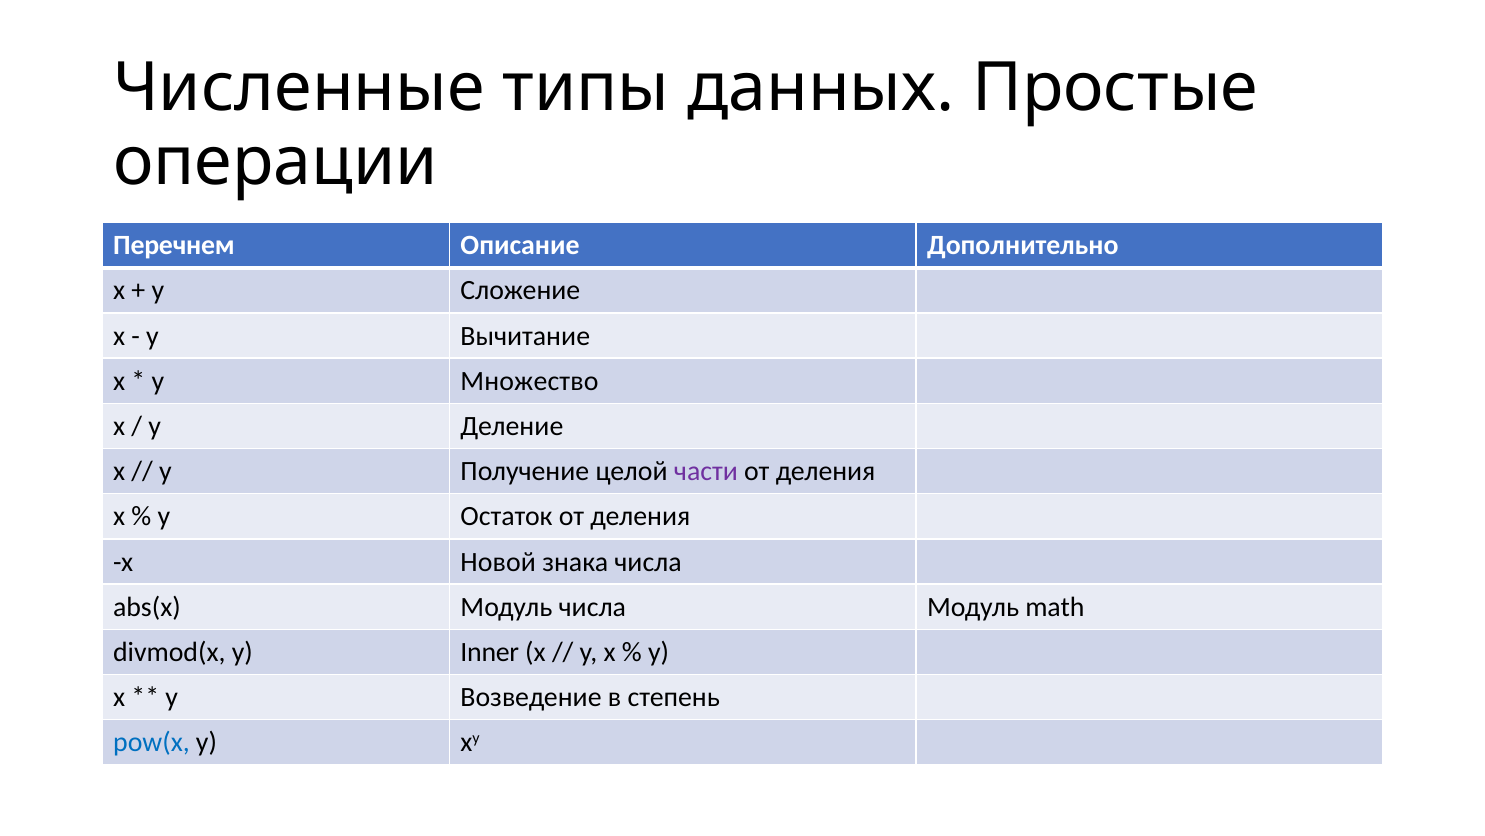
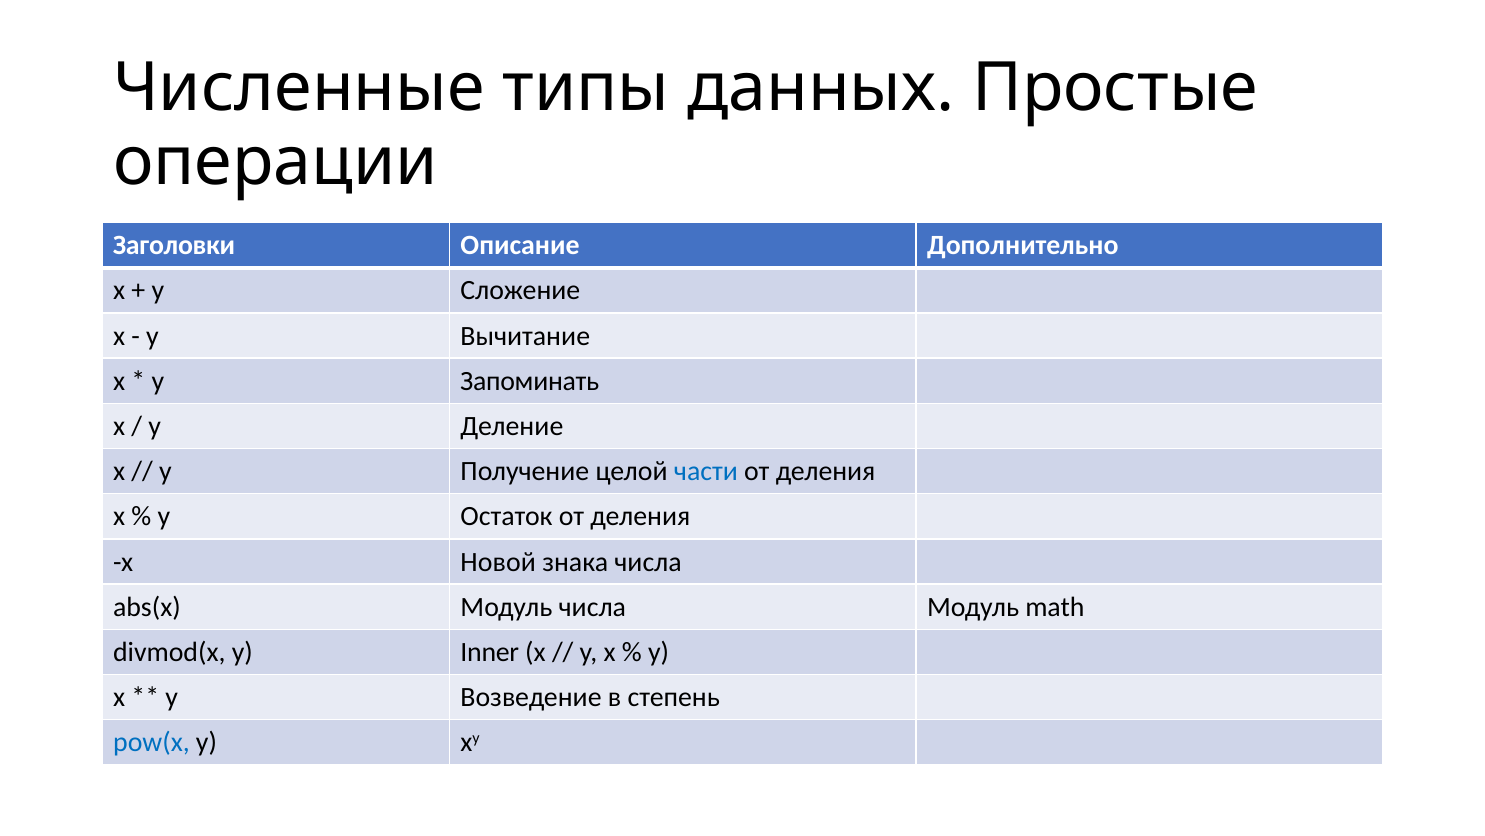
Перечнем: Перечнем -> Заголовки (174, 245)
Множество: Множество -> Запоминать (530, 381)
части colour: purple -> blue (706, 471)
